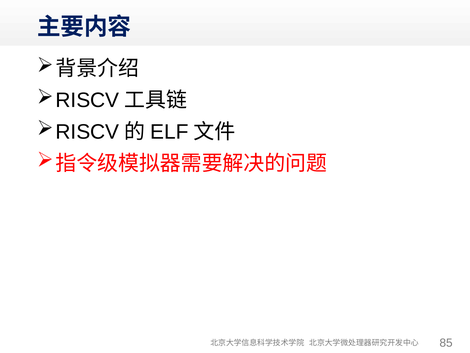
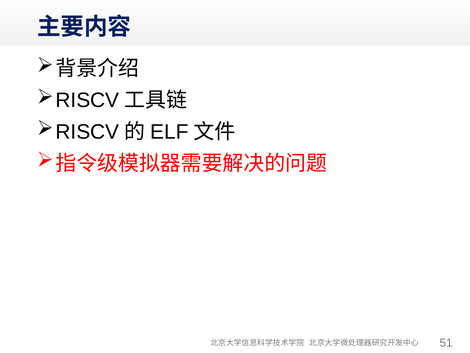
85: 85 -> 51 (446, 343)
